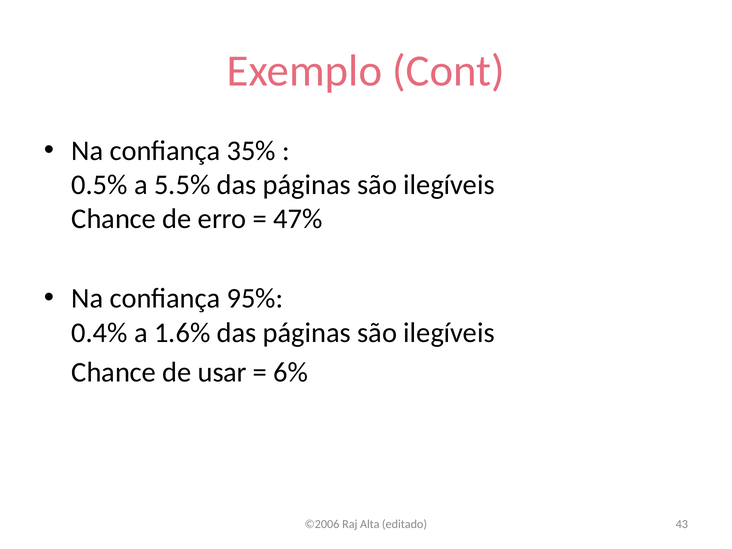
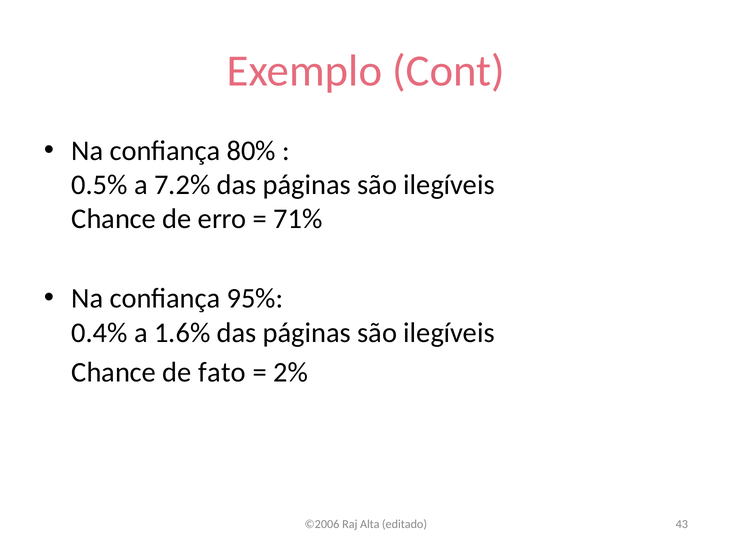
35%: 35% -> 80% (251, 151)
5.5%: 5.5% -> 7.2% (182, 185)
47%: 47% -> 71% (298, 219)
usar: usar -> fato (222, 372)
6%: 6% -> 2% (291, 372)
